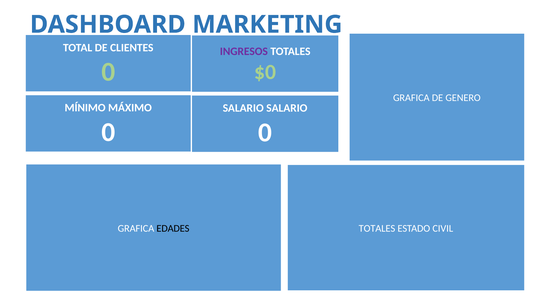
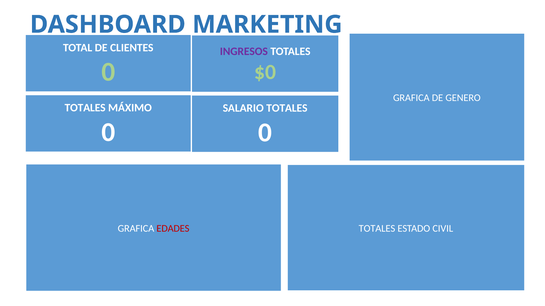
MÍNIMO: MÍNIMO -> TOTALES (85, 108)
SALARIO SALARIO: SALARIO -> TOTALES (287, 108)
EDADES colour: black -> red (173, 229)
